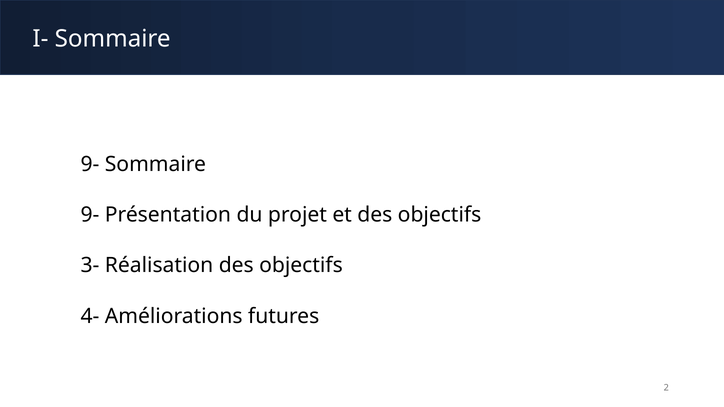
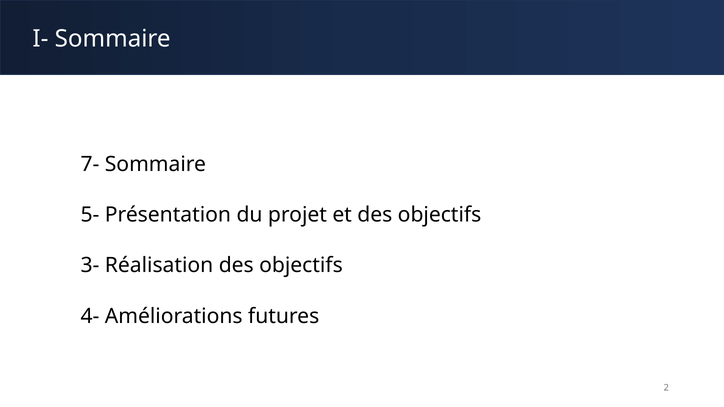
9-: 9- -> 7- (90, 164)
9-: 9- -> 5- (90, 215)
